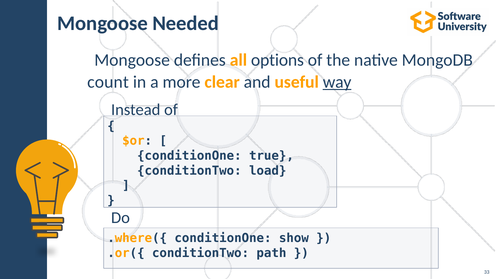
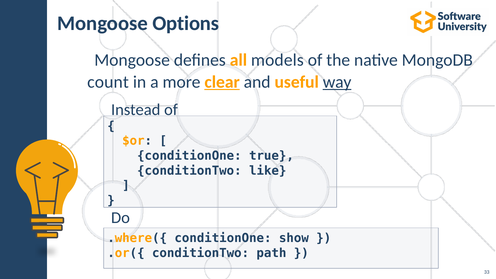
Needed: Needed -> Options (186, 23)
options: options -> models (277, 60)
clear underline: none -> present (222, 82)
load: load -> like (268, 171)
